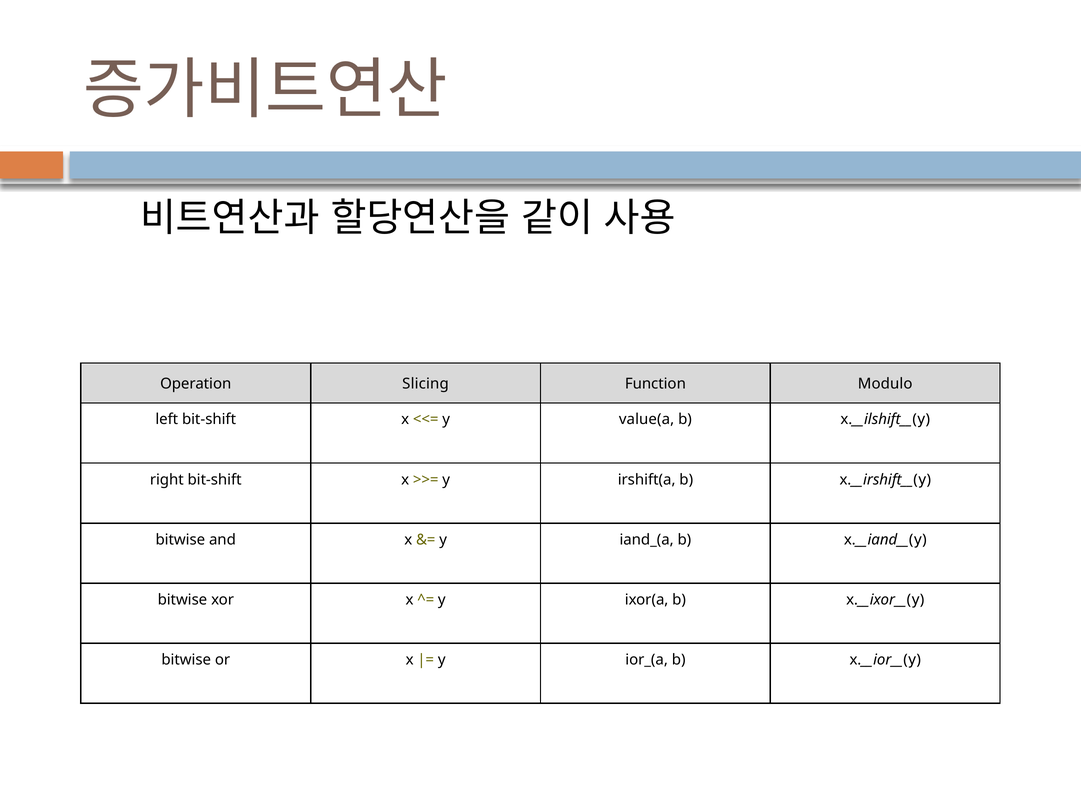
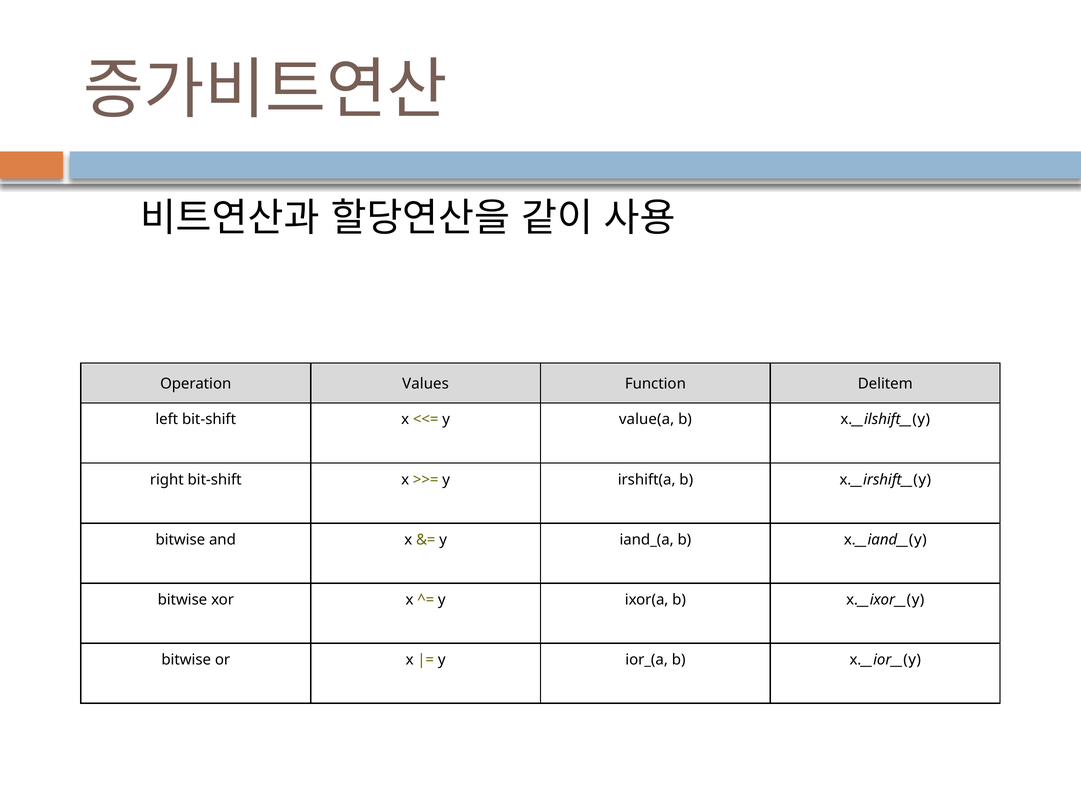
Slicing: Slicing -> Values (426, 384)
Modulo: Modulo -> Delitem (885, 384)
